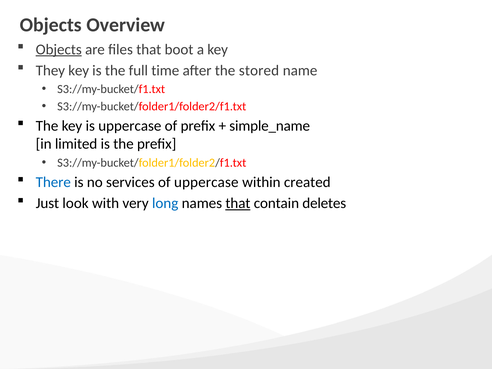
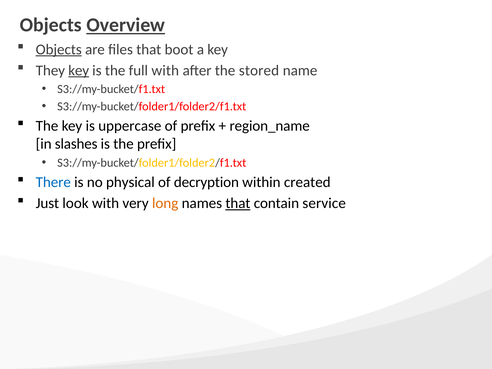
Overview underline: none -> present (126, 25)
key underline: none -> present (79, 70)
full time: time -> with (165, 70)
simple_name: simple_name -> region_name (270, 126)
limited: limited -> slashes (76, 144)
services: services -> physical (130, 182)
of uppercase: uppercase -> decryption (206, 182)
long colour: blue -> orange (165, 203)
deletes: deletes -> service (324, 203)
